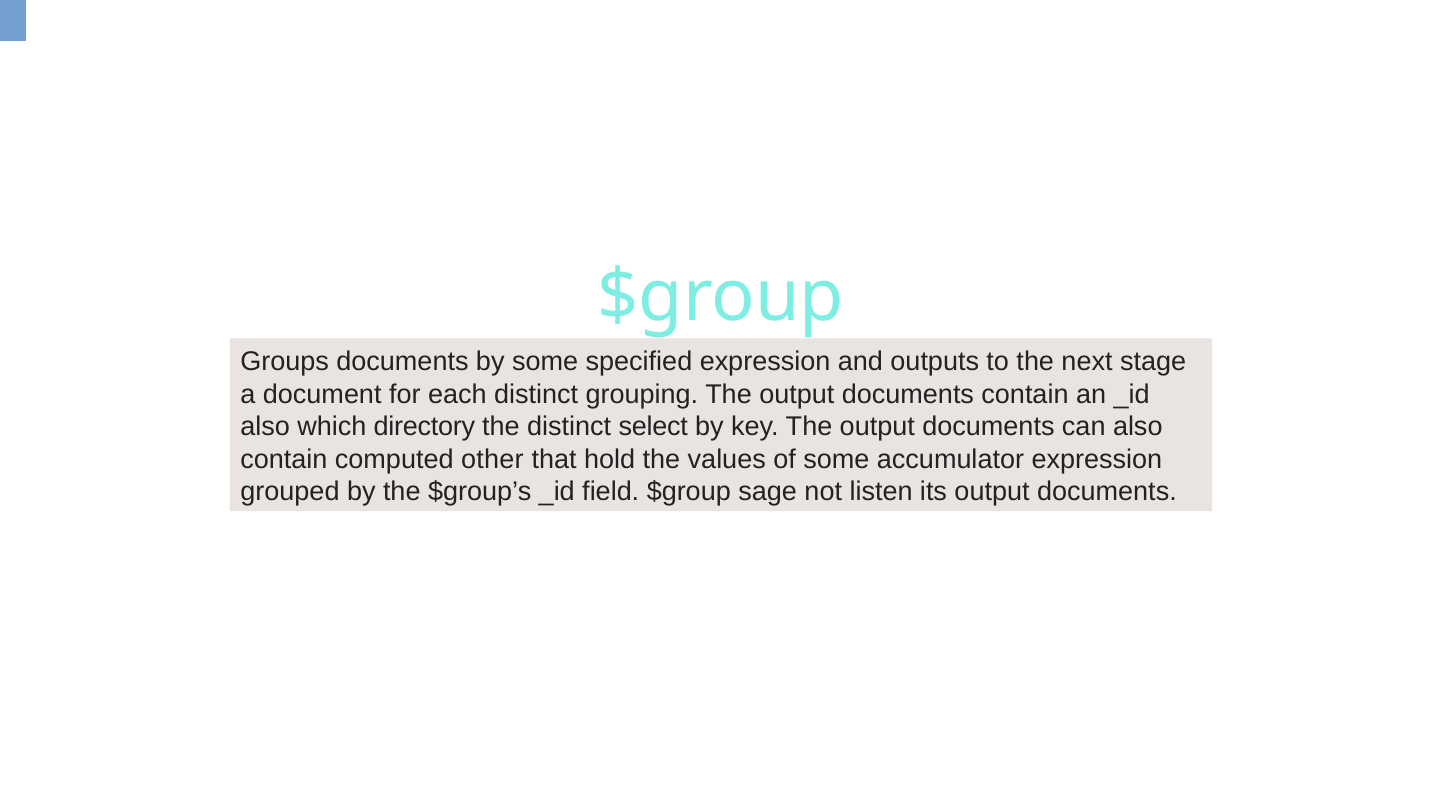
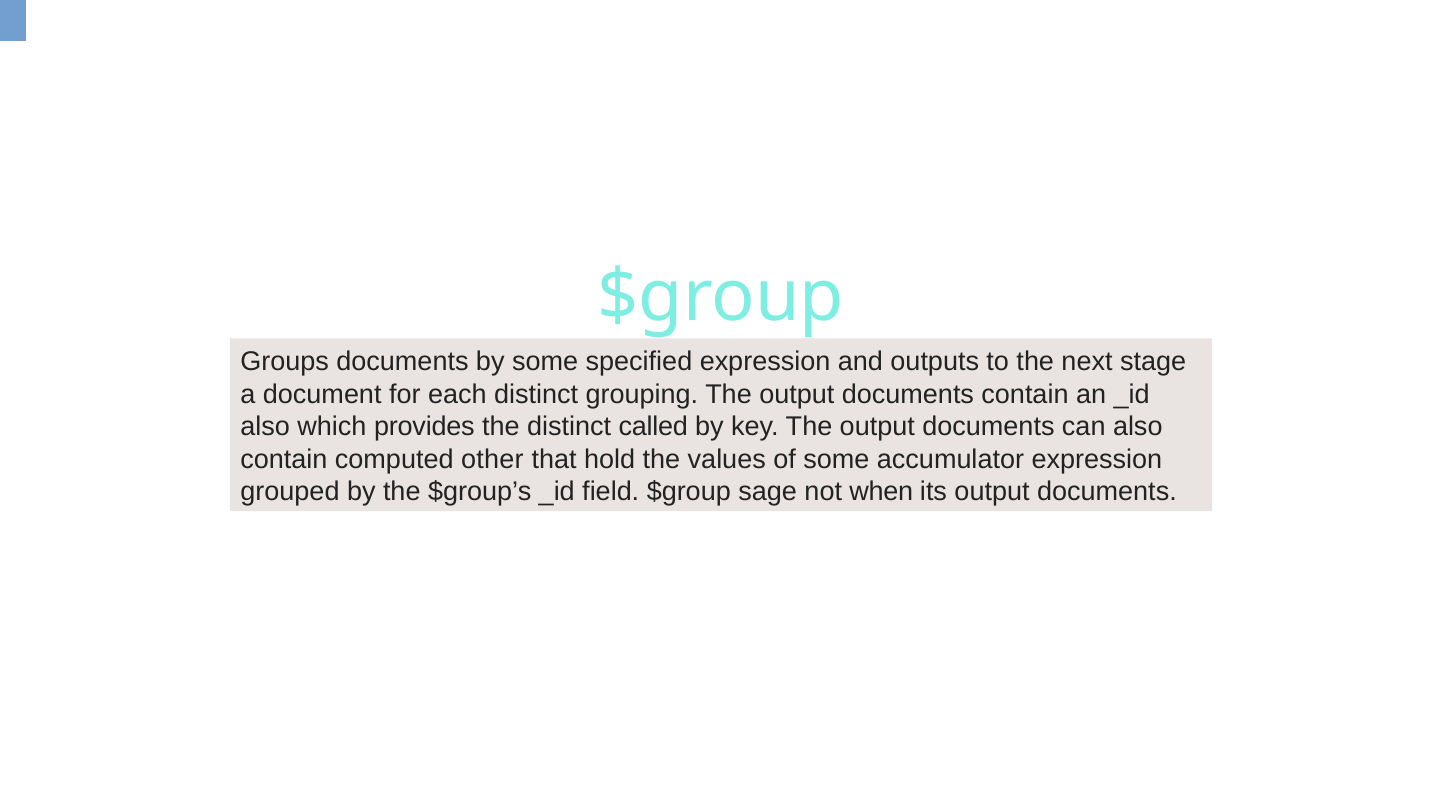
directory: directory -> provides (424, 427)
select: select -> called (653, 427)
listen: listen -> when (881, 492)
